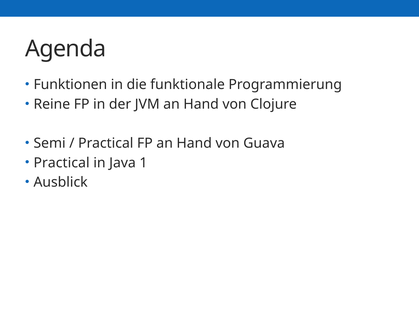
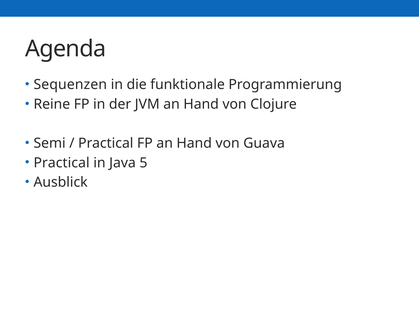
Funktionen: Funktionen -> Sequenzen (70, 85)
1: 1 -> 5 (143, 163)
